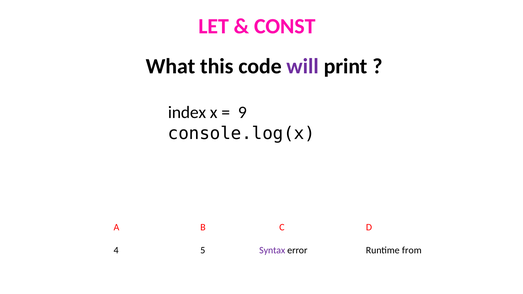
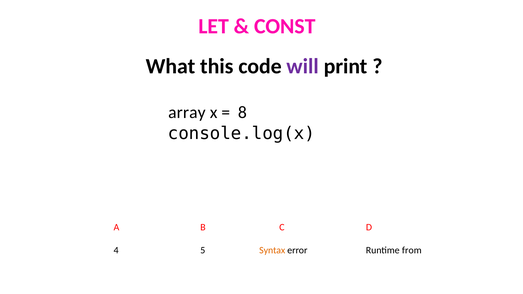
index: index -> array (187, 113)
9: 9 -> 8 (242, 113)
Syntax colour: purple -> orange (272, 250)
